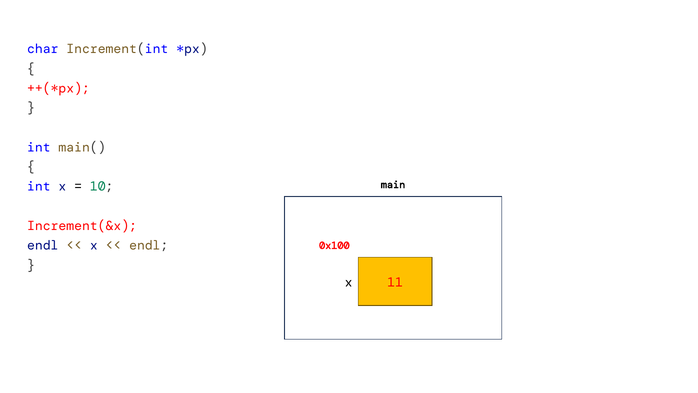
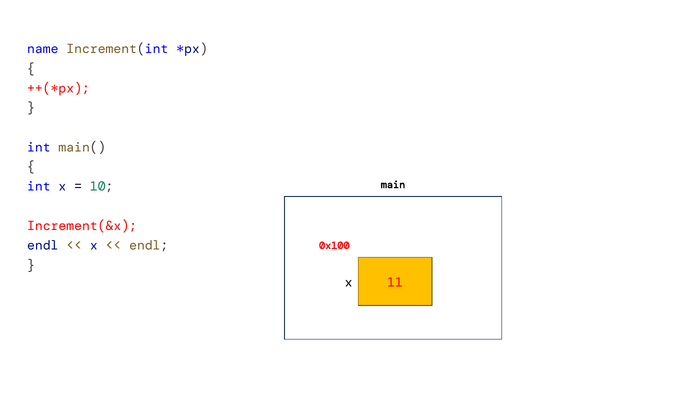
char: char -> name (43, 49)
